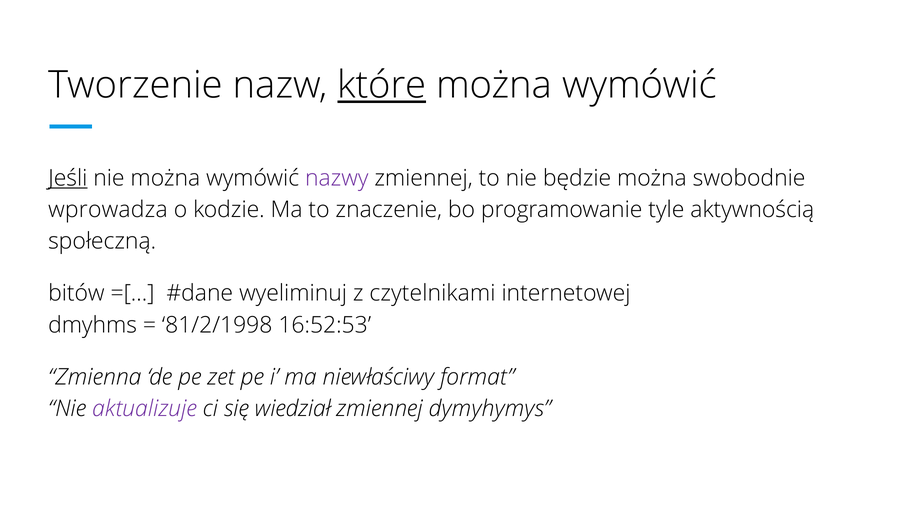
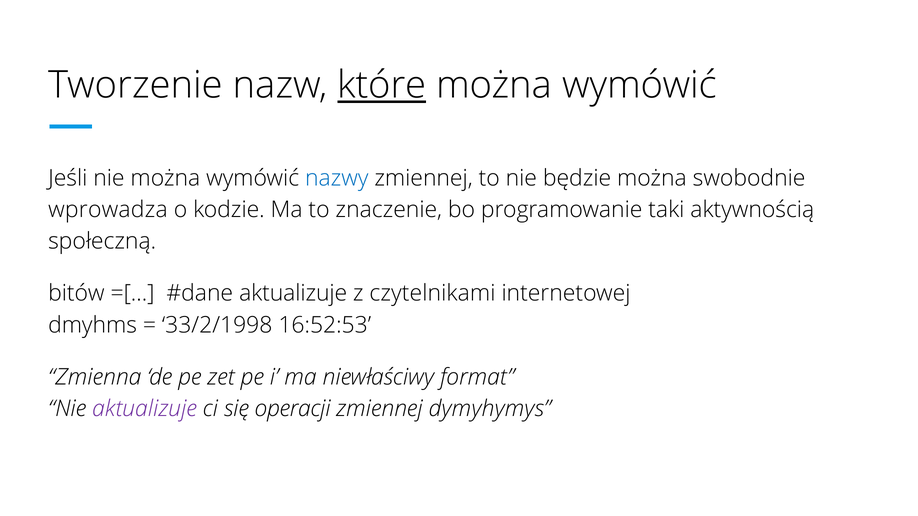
Jeśli underline: present -> none (68, 178)
nazwy colour: purple -> blue (337, 178)
tyle: tyle -> taki (666, 210)
wyeliminuj: wyeliminuj -> aktualizuje (293, 294)
81/2/1998: 81/2/1998 -> 33/2/1998 (217, 325)
wiedział: wiedział -> operacji (293, 409)
